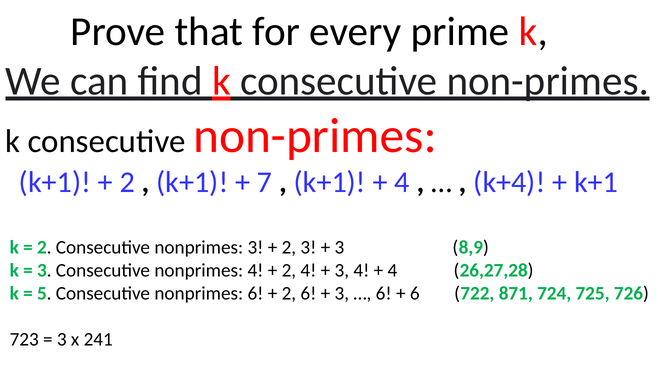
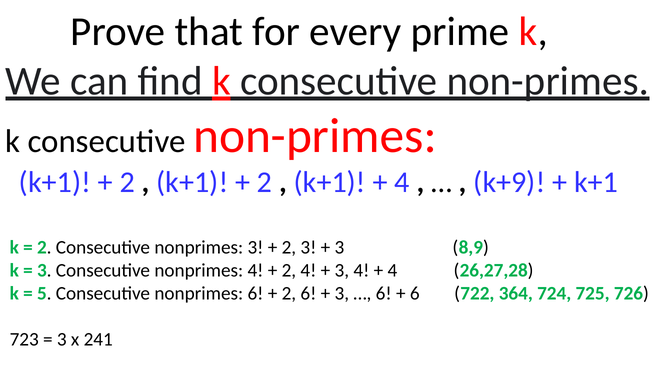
7: 7 -> 2 (265, 182)
k+4: k+4 -> k+9 (509, 182)
871: 871 -> 364 (516, 293)
